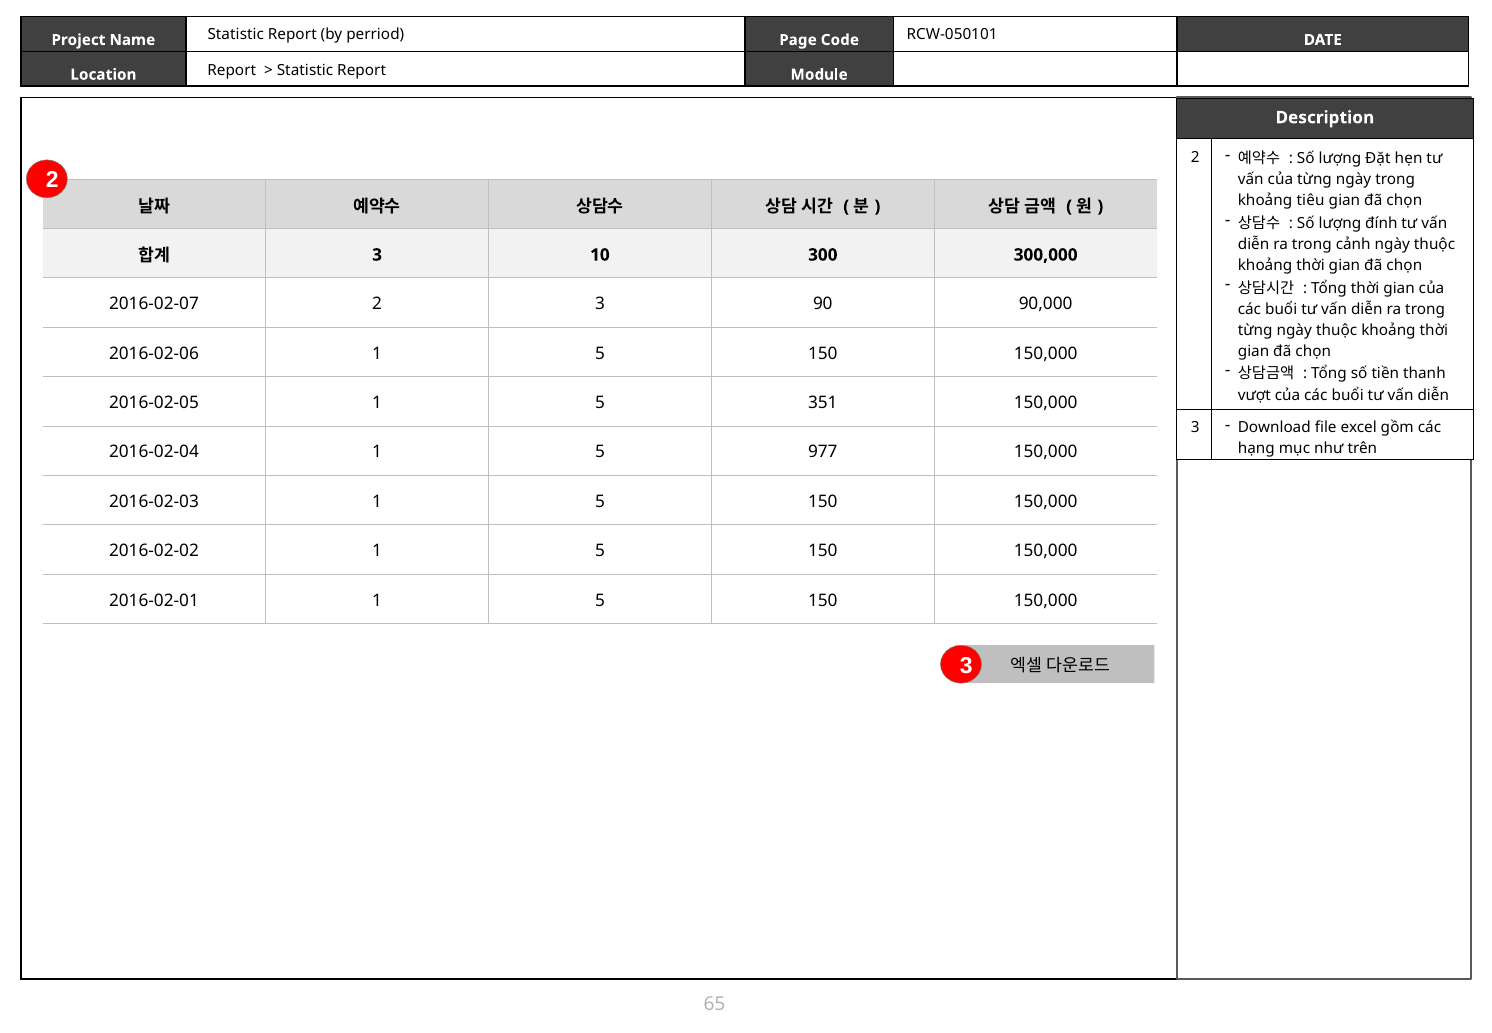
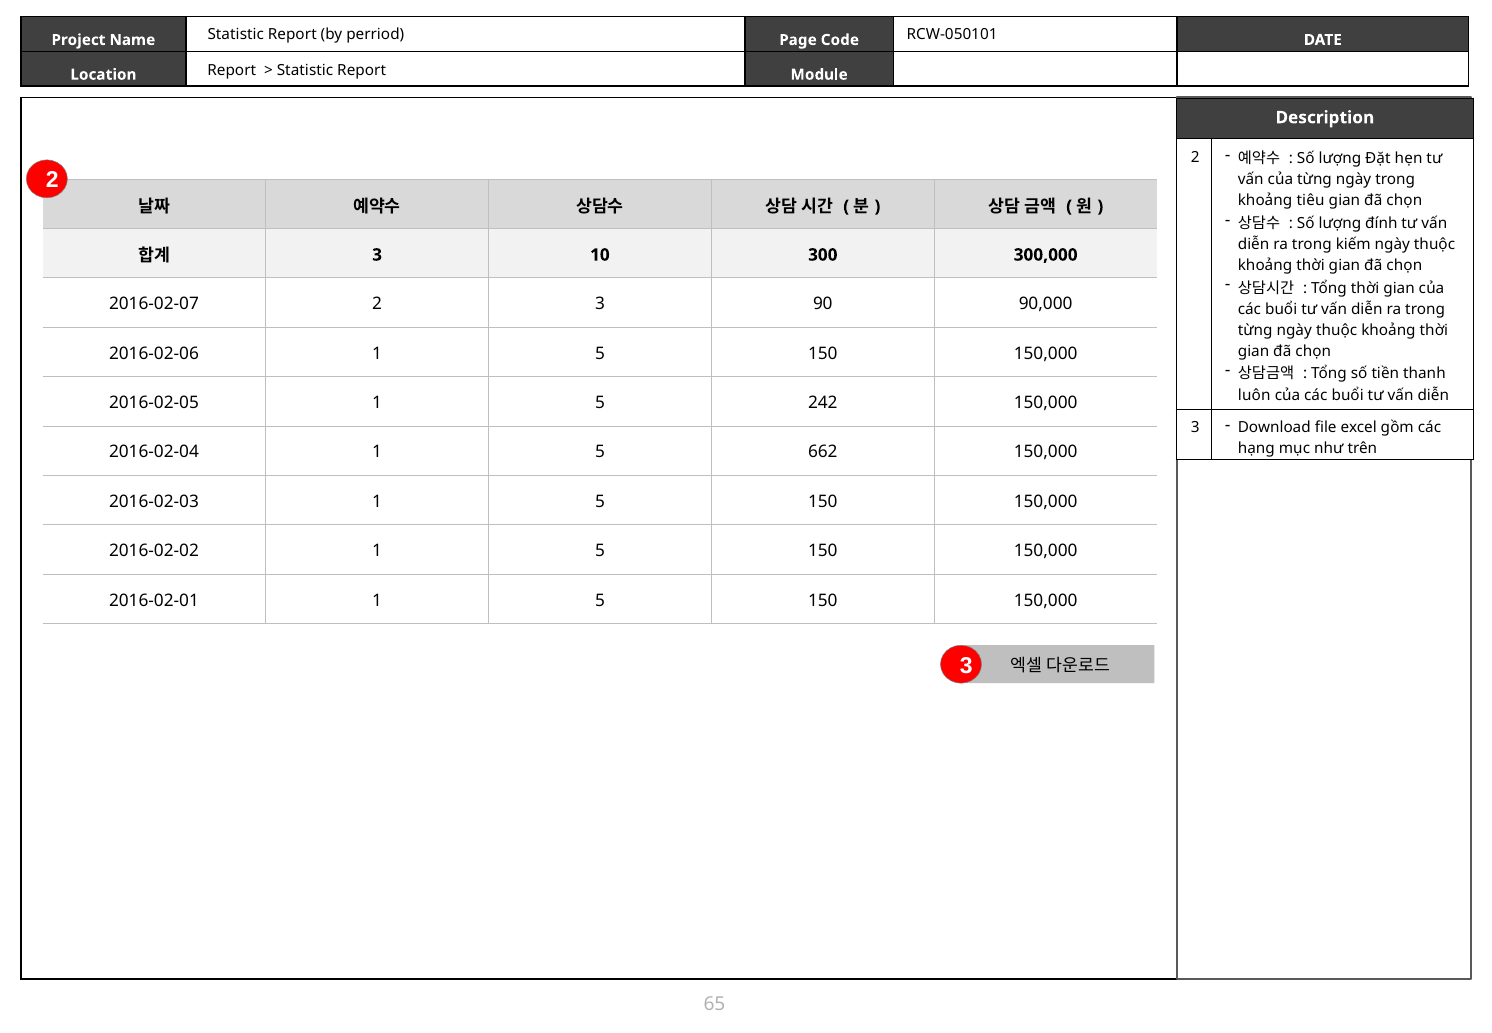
cảnh: cảnh -> kiếm (1353, 244)
vượt: vượt -> luôn (1254, 395)
351: 351 -> 242 (823, 403)
977: 977 -> 662 (823, 452)
